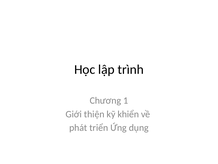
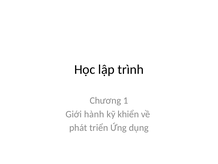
thiện: thiện -> hành (94, 114)
